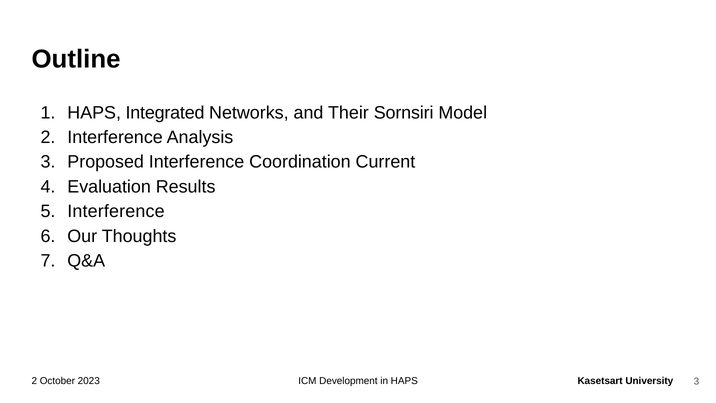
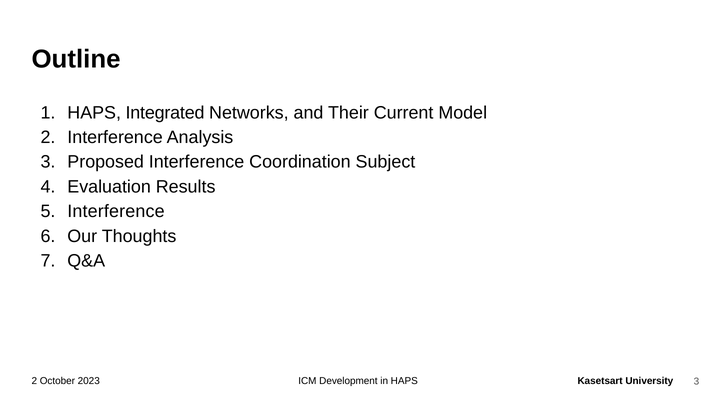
Sornsiri: Sornsiri -> Current (404, 113)
Current: Current -> Subject (385, 162)
